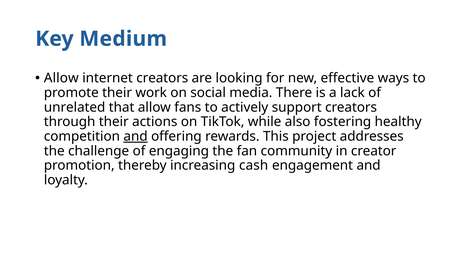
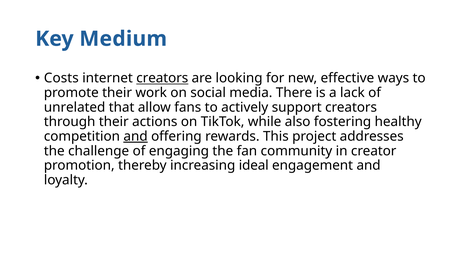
Allow: Allow -> Costs (61, 78)
creators underline: none -> present (162, 78)
cash: cash -> ideal (254, 165)
